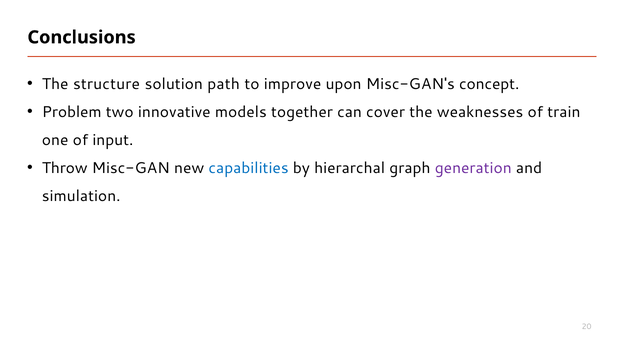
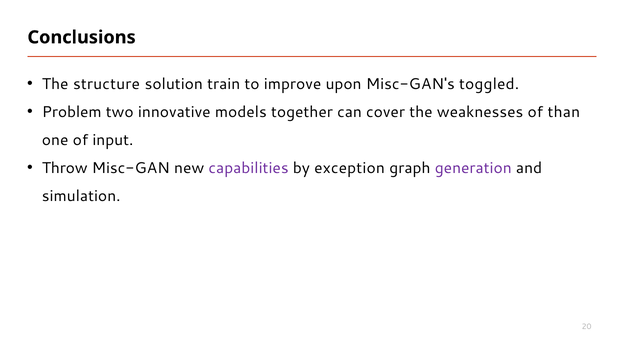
path: path -> train (224, 84)
concept: concept -> toggled (489, 84)
train: train -> than (564, 112)
capabilities colour: blue -> purple (249, 168)
hierarchal: hierarchal -> exception (350, 168)
